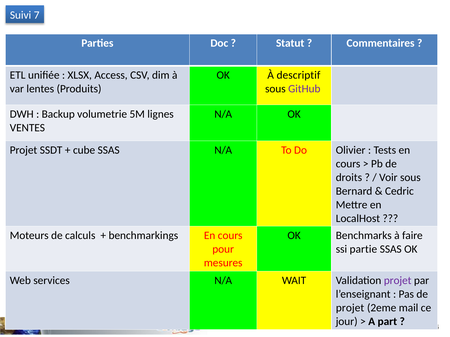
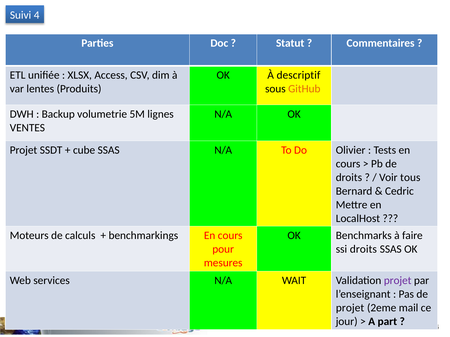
Suivi 7: 7 -> 4 (37, 15)
GitHub colour: purple -> orange (304, 89)
Voir sous: sous -> tous (410, 178)
ssi partie: partie -> droits (363, 249)
